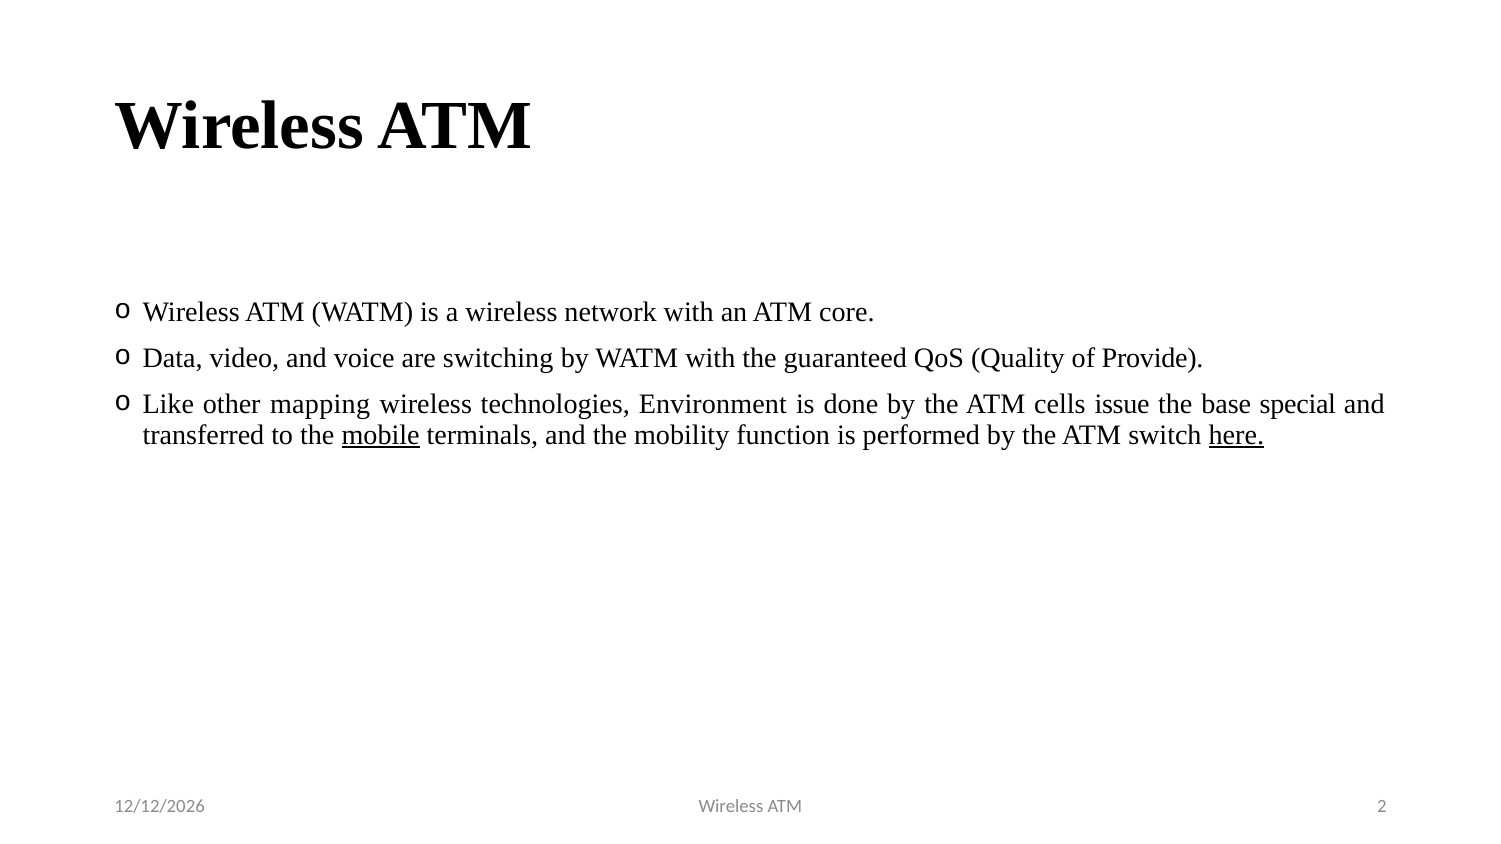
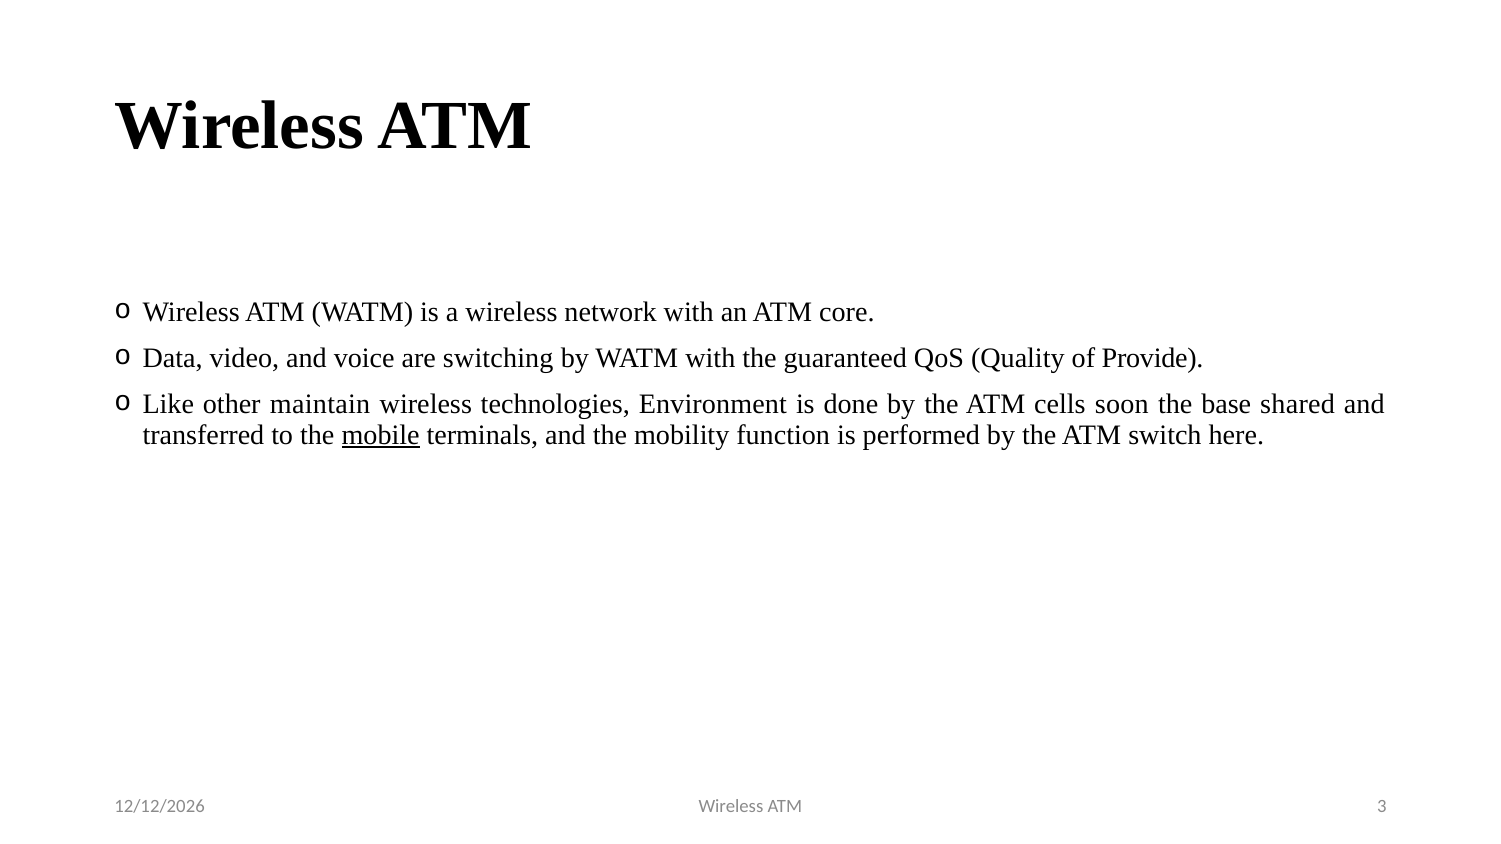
mapping: mapping -> maintain (320, 405)
issue: issue -> soon (1122, 405)
special: special -> shared (1298, 405)
here underline: present -> none (1236, 435)
2: 2 -> 3 (1382, 806)
